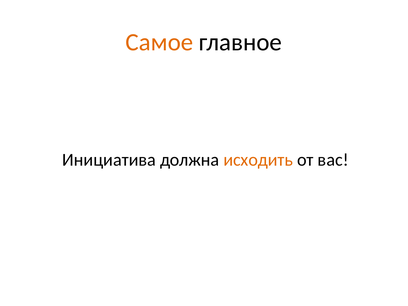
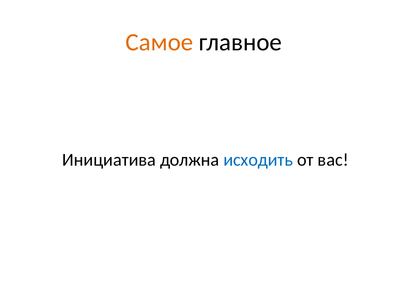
исходить colour: orange -> blue (258, 160)
